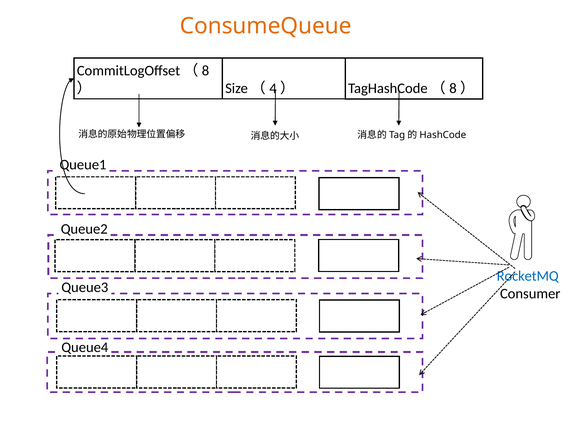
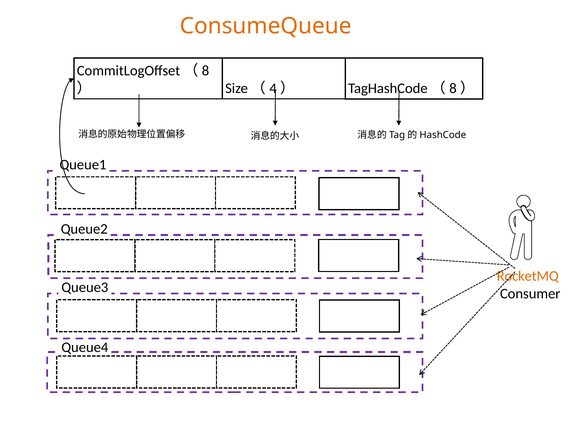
RocketMQ colour: blue -> orange (528, 276)
